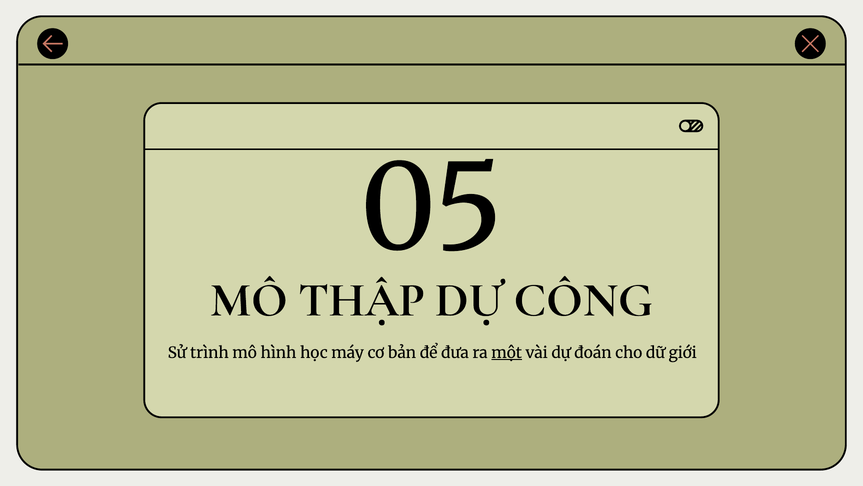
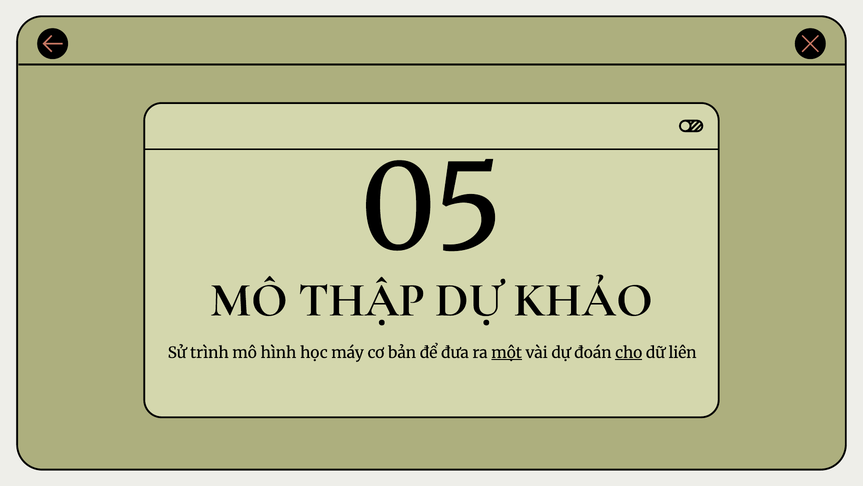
CÔNG: CÔNG -> KHẢO (583, 299)
cho underline: none -> present (629, 352)
giới: giới -> liên (683, 352)
